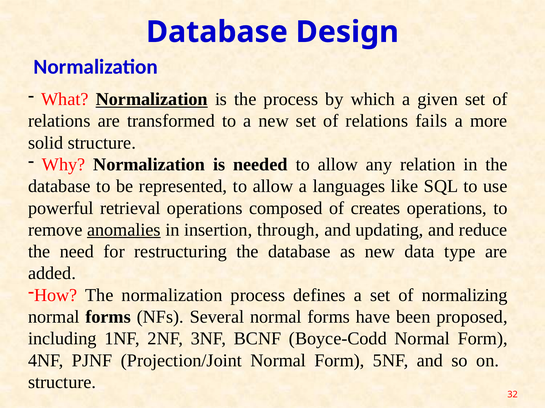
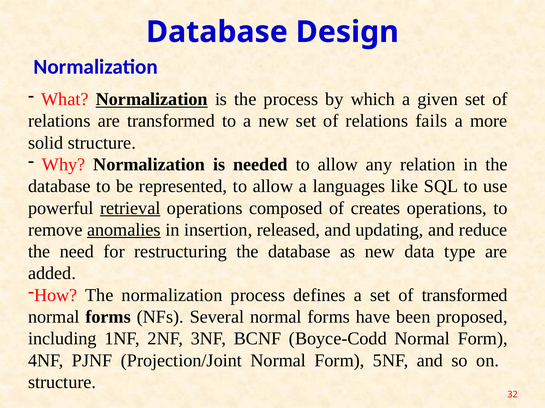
retrieval underline: none -> present (130, 208)
through: through -> released (288, 230)
of normalizing: normalizing -> transformed (465, 296)
